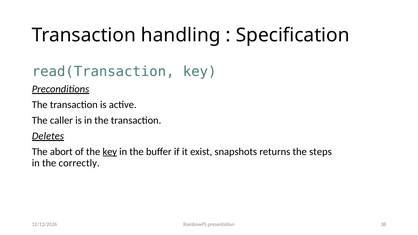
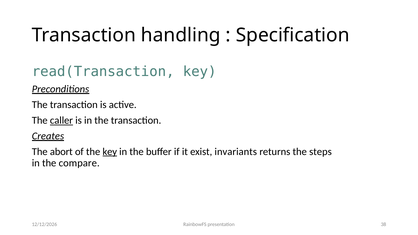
caller underline: none -> present (61, 120)
Deletes: Deletes -> Creates (48, 136)
snapshots: snapshots -> invariants (236, 152)
correctly: correctly -> compare (79, 163)
